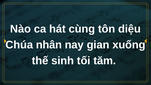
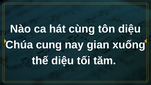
nhân: nhân -> cung (49, 45)
thế sinh: sinh -> diệu (63, 61)
